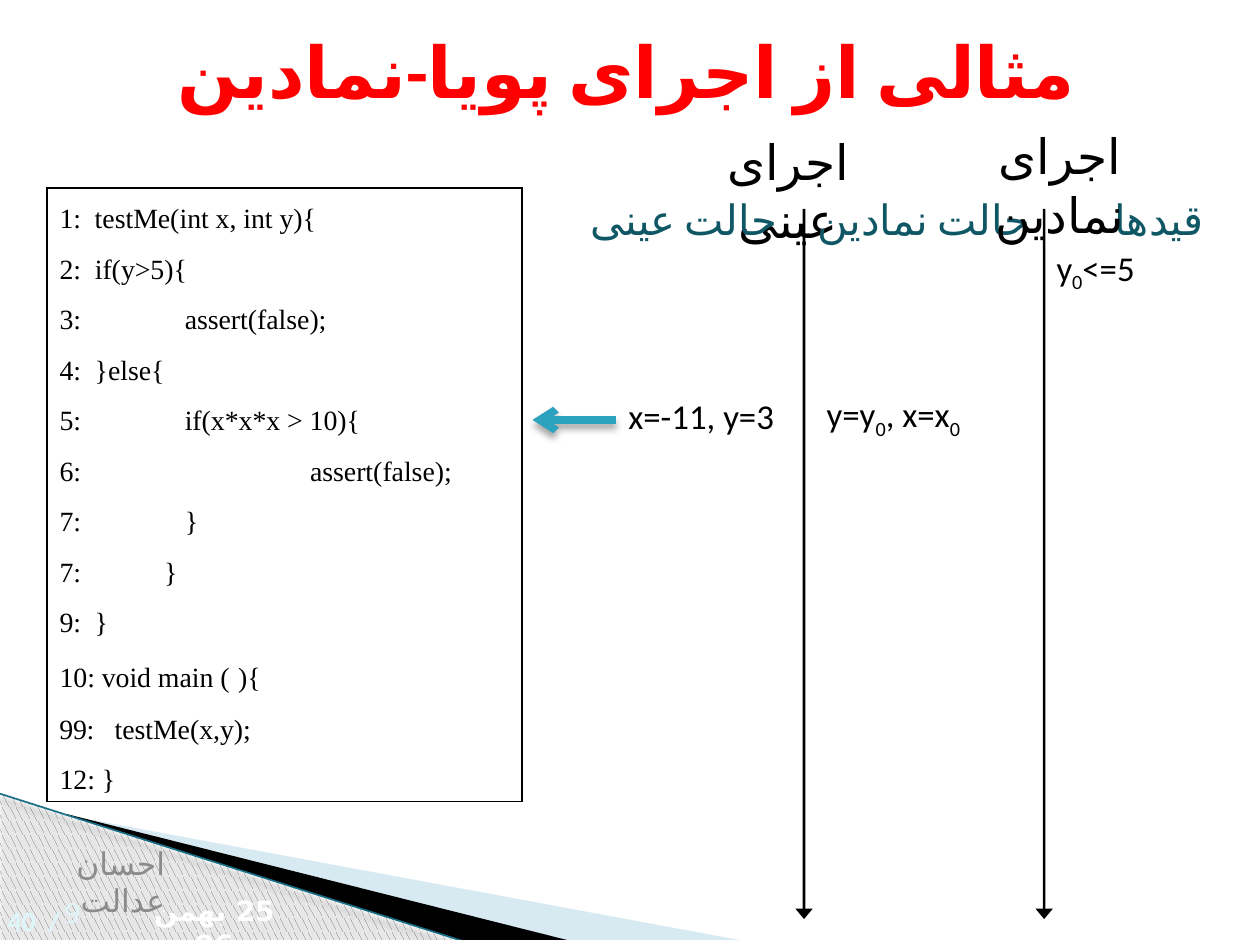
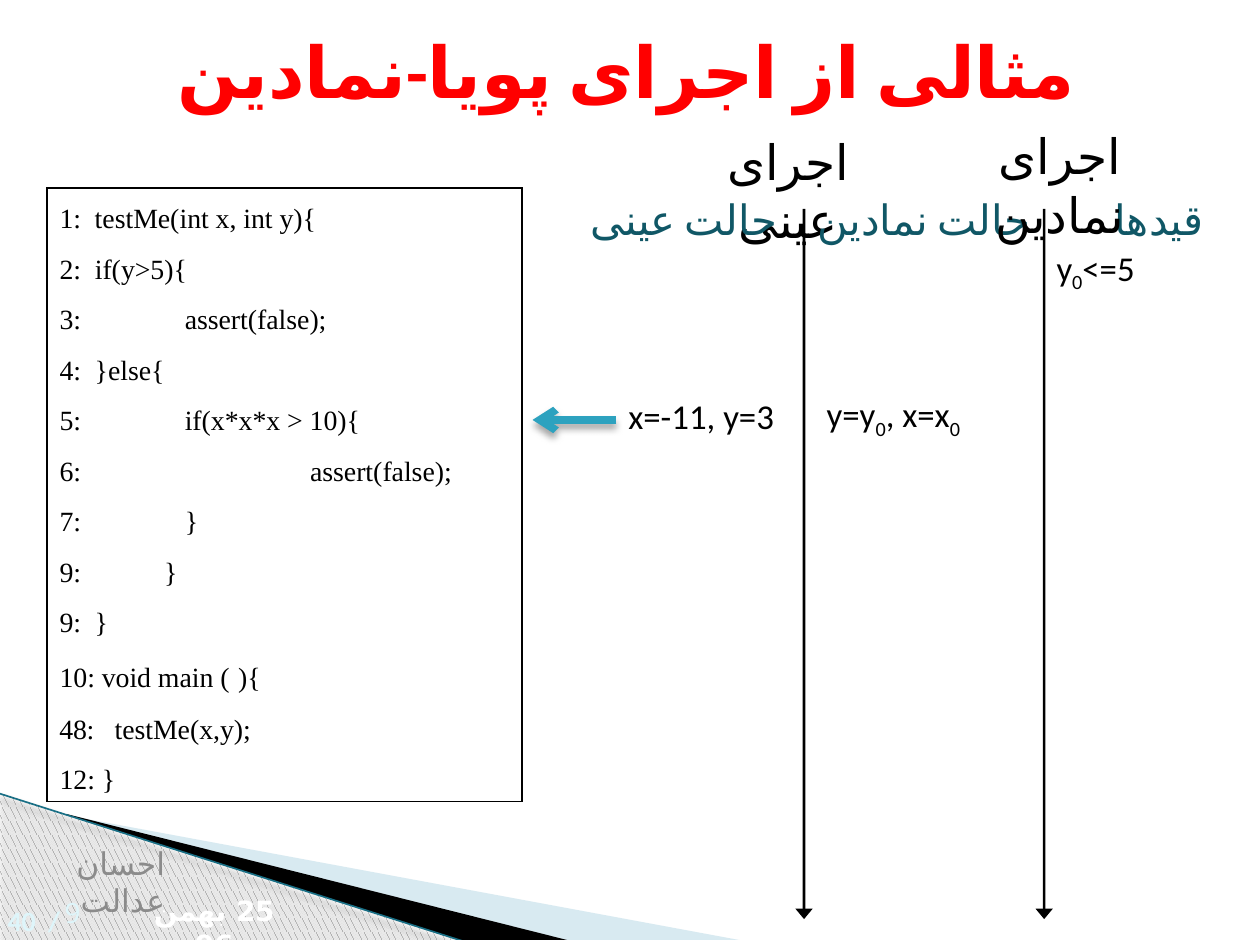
7: 7 -> 9 (70, 573)
99: 99 -> 48 (77, 730)
